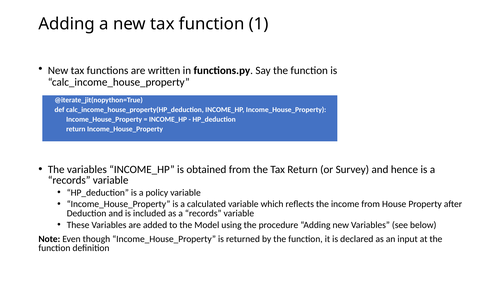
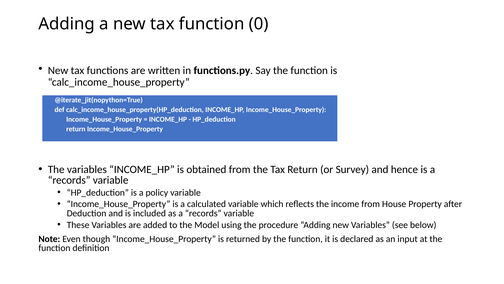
1: 1 -> 0 (259, 24)
